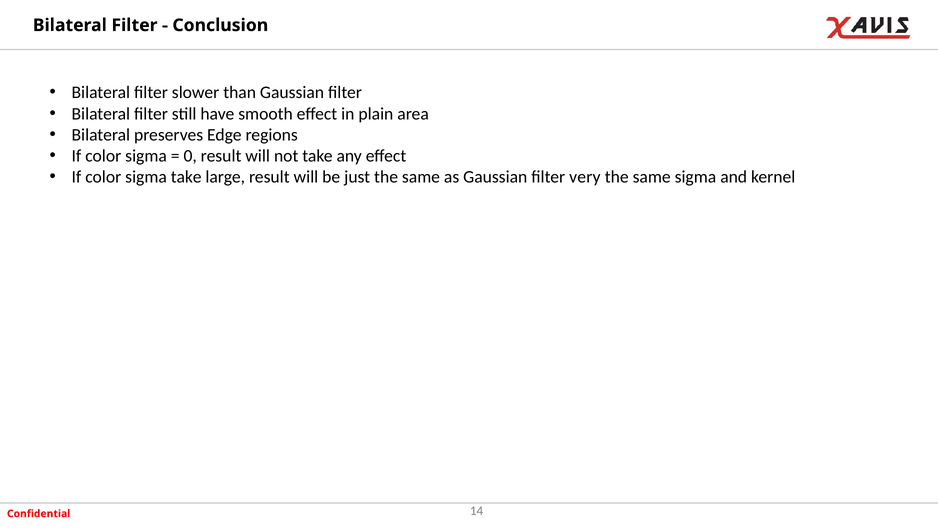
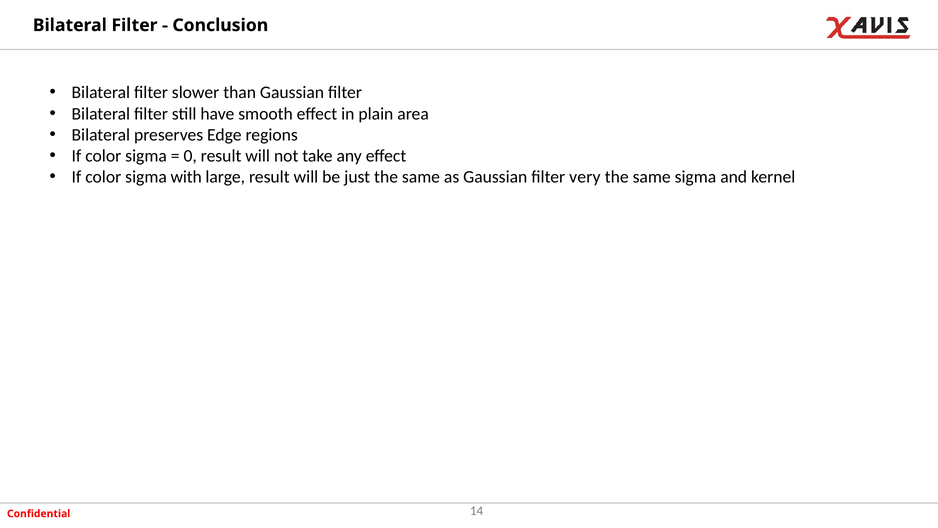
sigma take: take -> with (186, 177)
